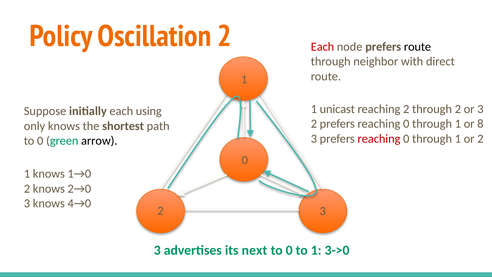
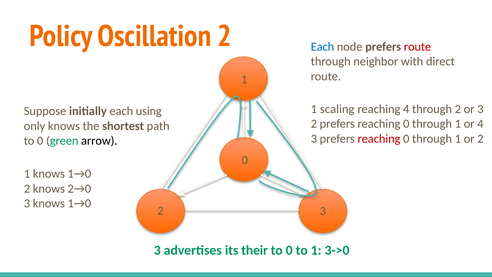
Each colour: red -> blue (323, 47)
route colour: black -> red (417, 47)
unicast: unicast -> scaling (337, 109)
reaching 2: 2 -> 4 (406, 109)
or 8: 8 -> 4 (480, 124)
3 knows 4→0: 4→0 -> 1→0 (79, 203)
next: next -> their (255, 250)
